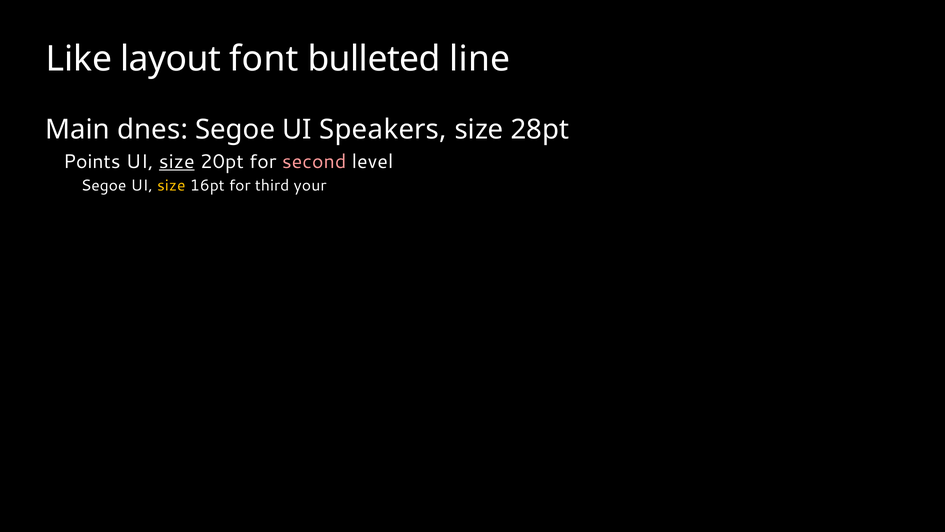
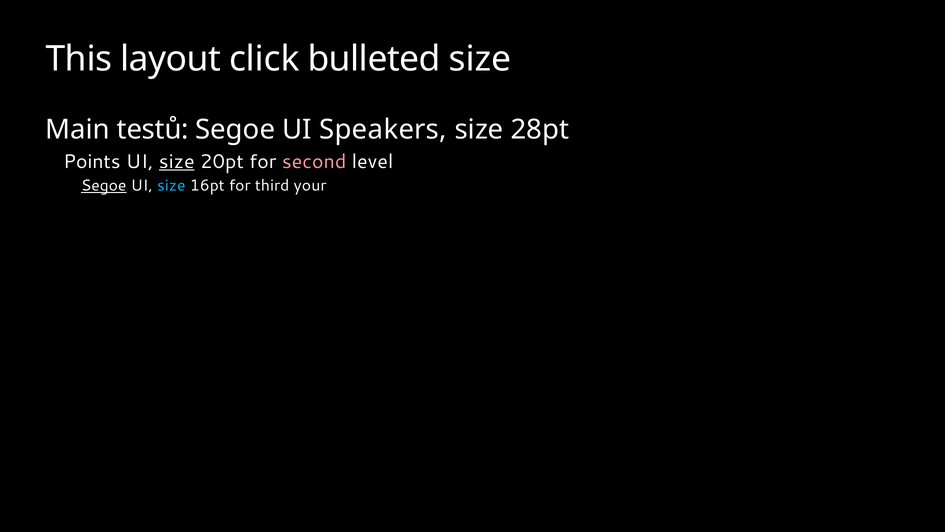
Like: Like -> This (79, 59)
font: font -> click (264, 59)
bulleted line: line -> size (480, 59)
dnes: dnes -> testů (153, 130)
Segoe underline: none -> present (104, 186)
size colour: yellow -> light blue (171, 186)
